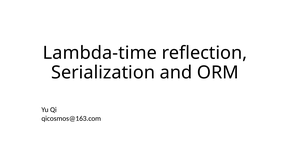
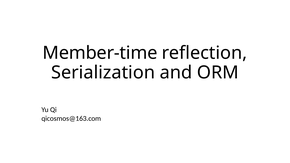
Lambda-time: Lambda-time -> Member-time (100, 53)
